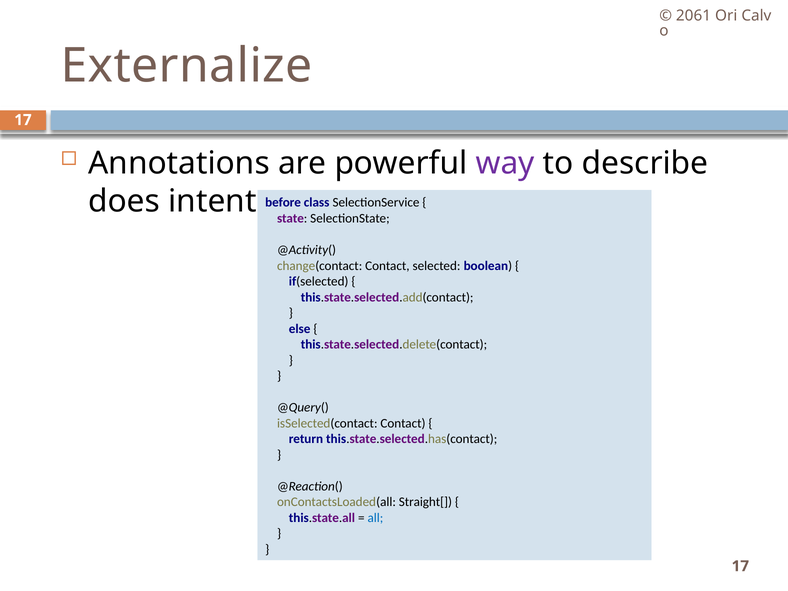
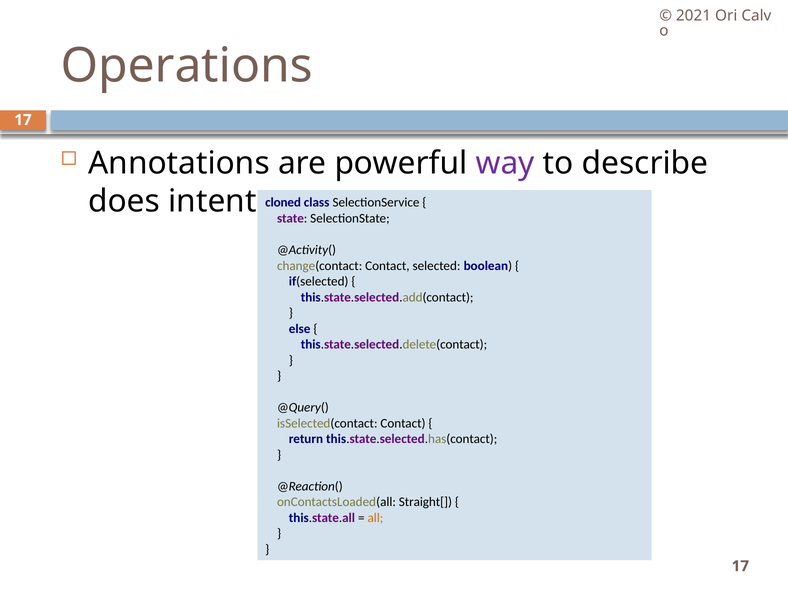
2061: 2061 -> 2021 (693, 16)
Externalize: Externalize -> Operations (187, 66)
before: before -> cloned (283, 203)
all colour: blue -> orange (375, 518)
